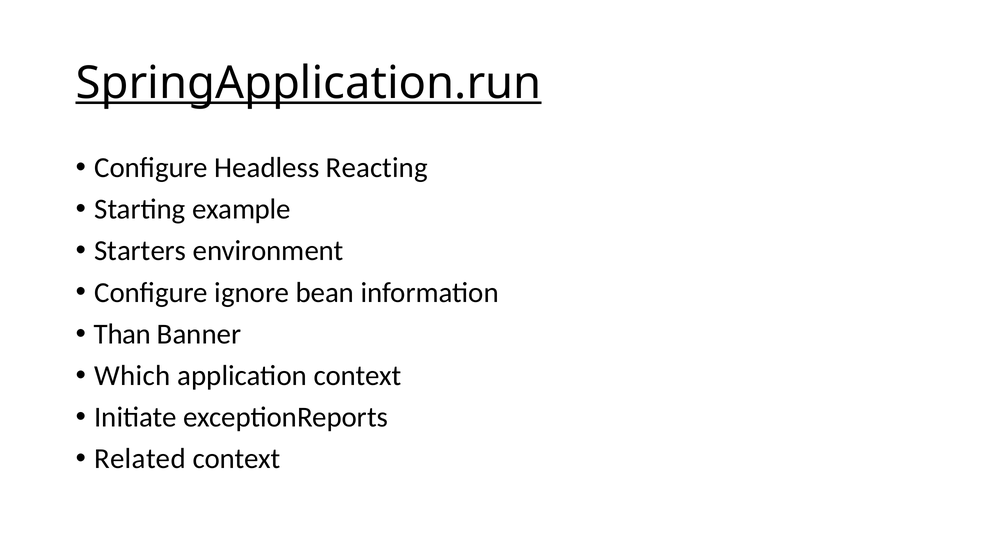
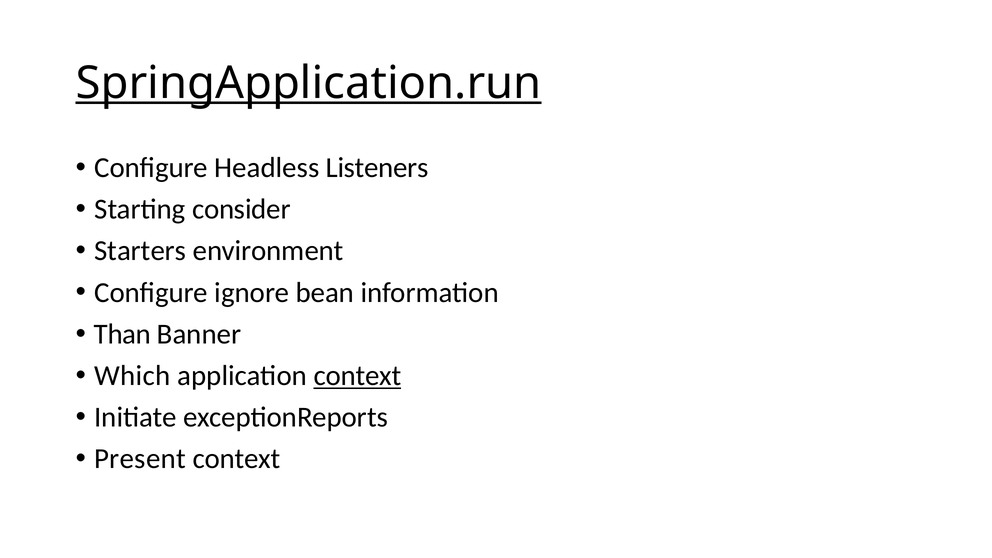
Reacting: Reacting -> Listeners (377, 168)
example: example -> consider (241, 209)
context underline: none -> present (357, 376)
Related: Related -> Present (140, 459)
